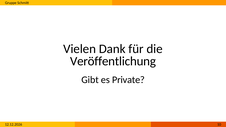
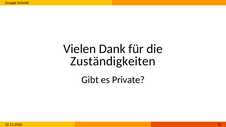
Veröffentlichung: Veröffentlichung -> Zuständigkeiten (113, 61)
